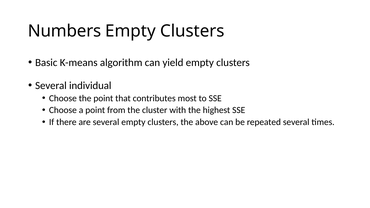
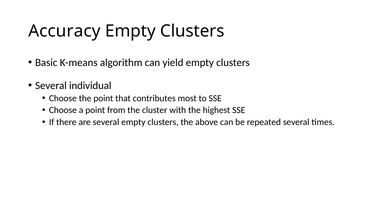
Numbers: Numbers -> Accuracy (64, 31)
